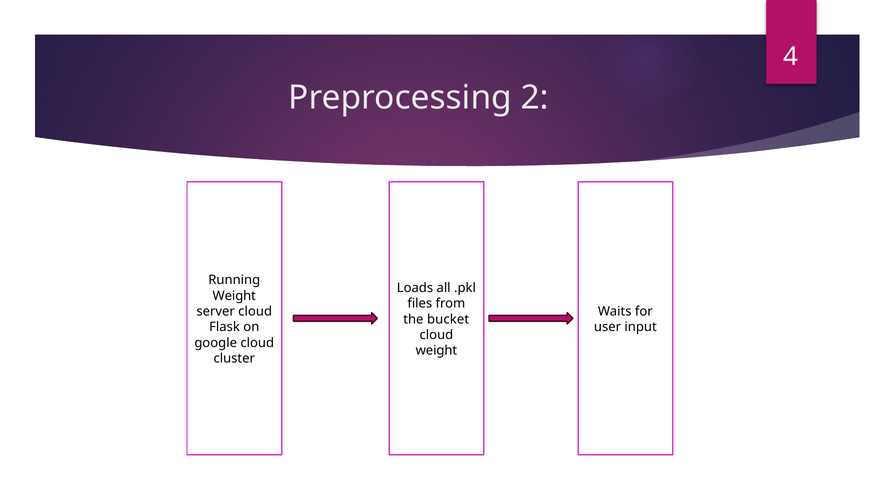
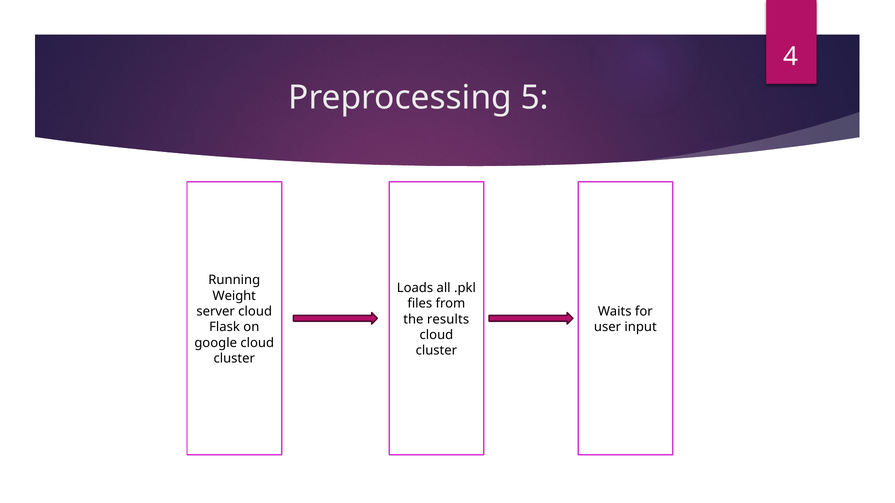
2: 2 -> 5 (535, 98)
bucket: bucket -> results (448, 320)
weight: weight -> cluster (436, 351)
